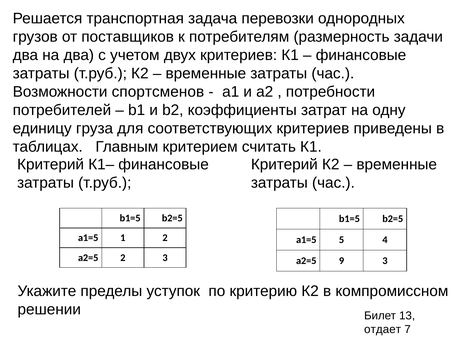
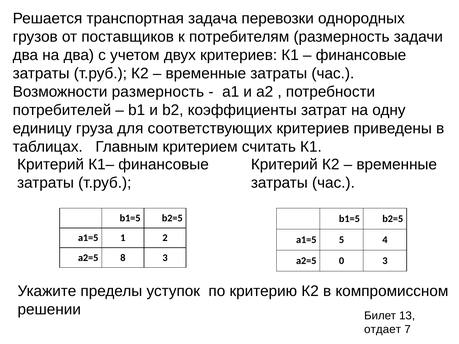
Возможности спортсменов: спортсменов -> размерность (158, 92)
a2=5 2: 2 -> 8 (123, 258)
9: 9 -> 0 (342, 261)
